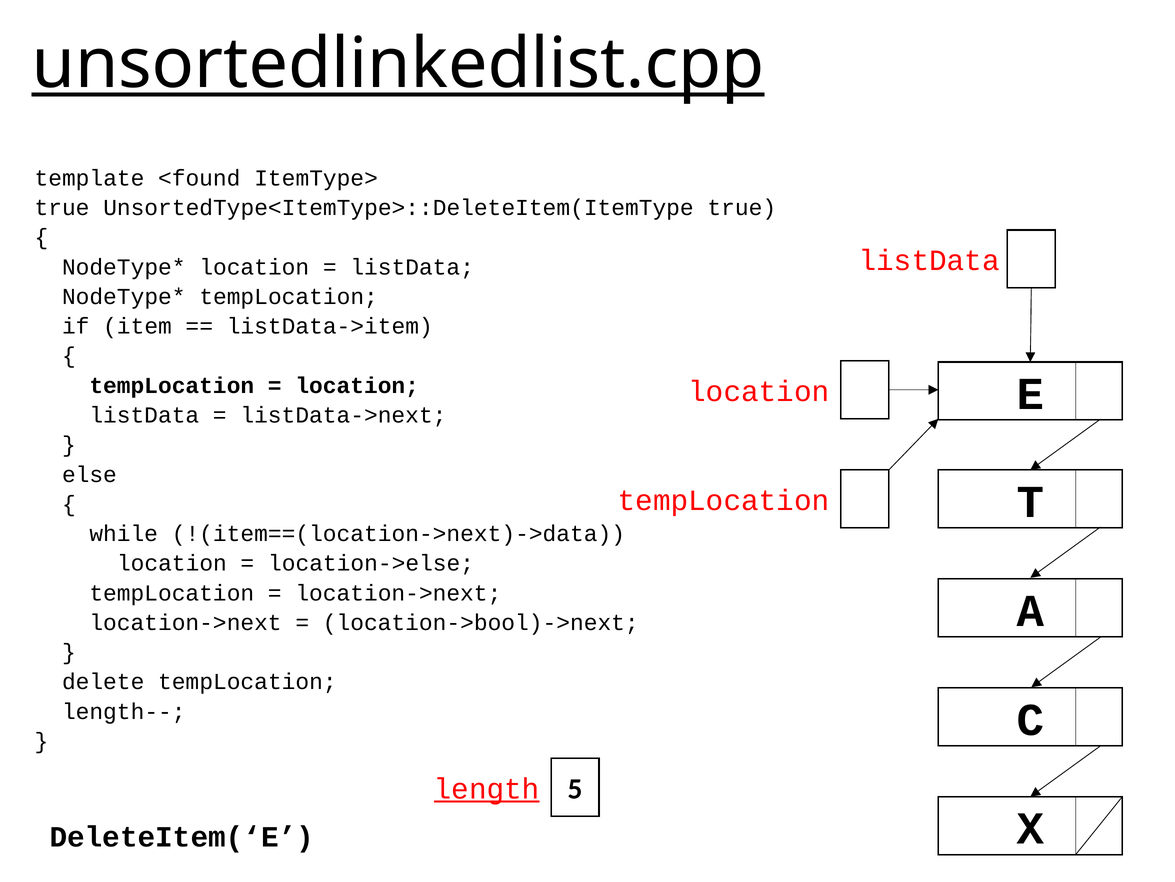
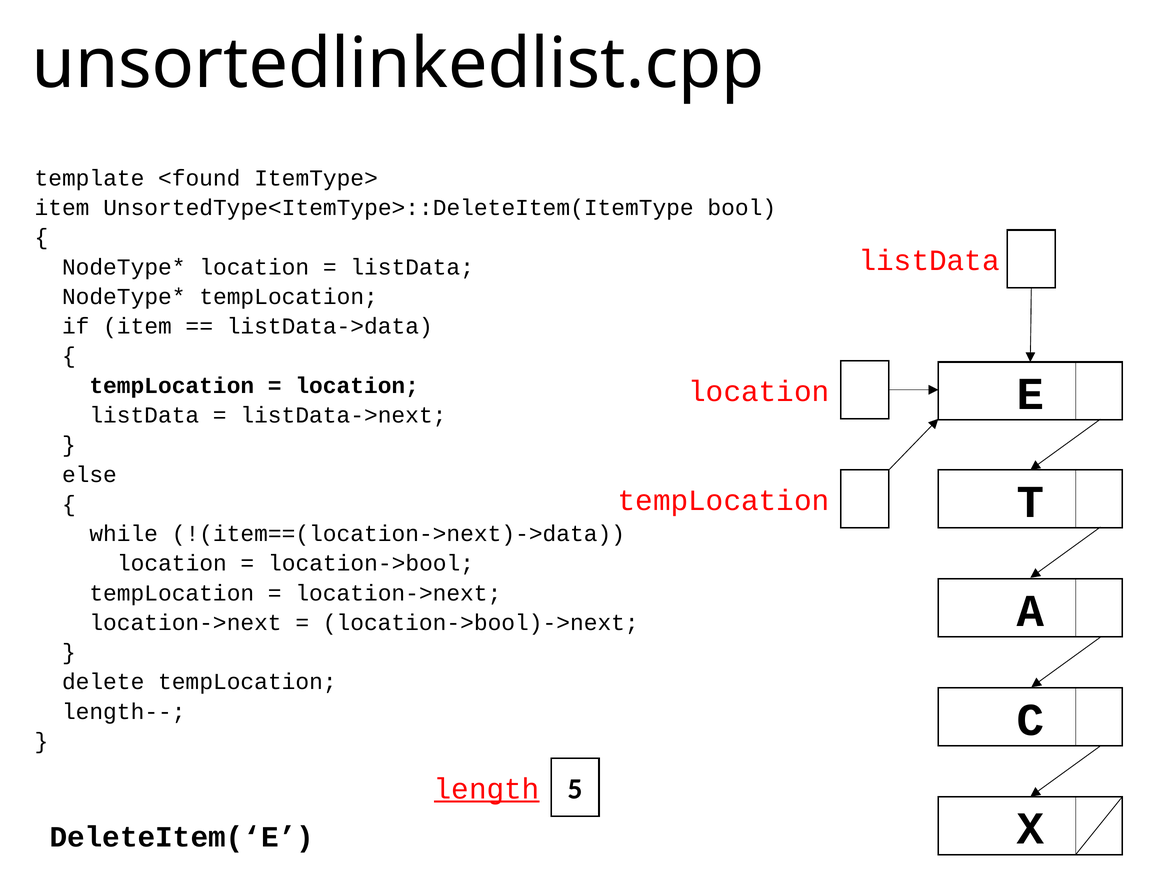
unsortedlinkedlist.cpp underline: present -> none (398, 64)
true: true -> item (62, 208)
UnsortedType<ItemType>::DeleteItem(ItemType true: true -> bool (742, 208)
listData->item: listData->item -> listData->data (330, 326)
location->else: location->else -> location->bool (371, 563)
